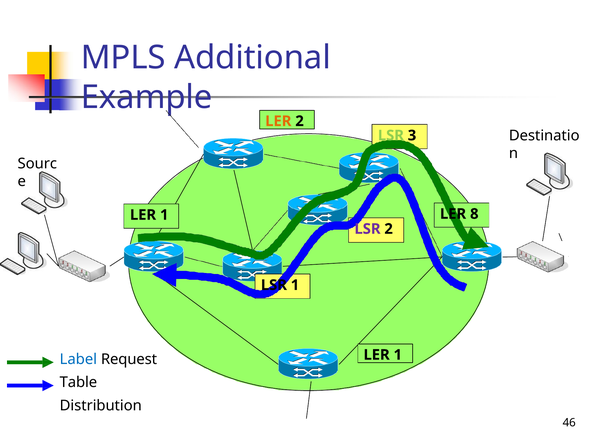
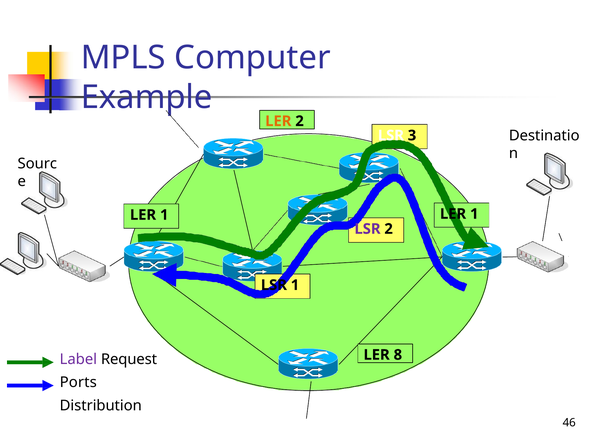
Additional: Additional -> Computer (252, 58)
LSR colour: light green -> white (391, 136)
8: 8 -> 1 (474, 214)
1: 1 -> 8 (398, 355)
Label colour: blue -> purple (78, 360)
Table: Table -> Ports (78, 383)
